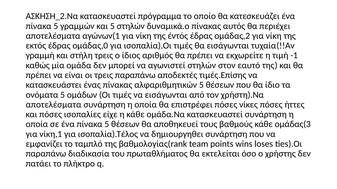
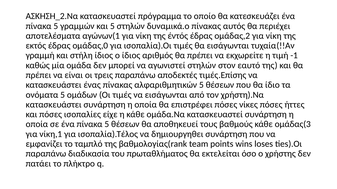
στήλη τρεις: τρεις -> ίδιος (104, 56)
αποτελέσματα: αποτελέσματα -> κατασκευάστει (54, 105)
